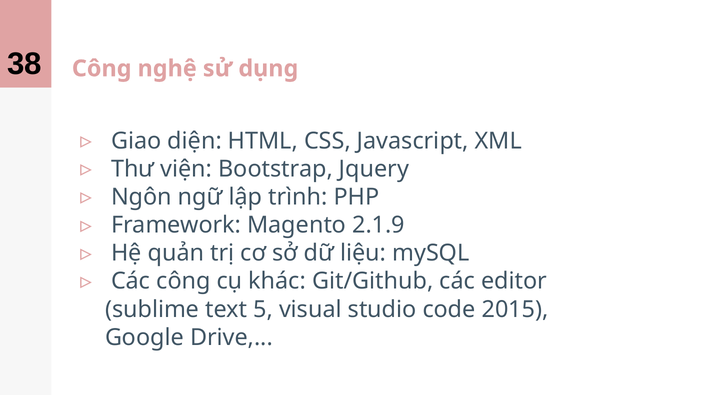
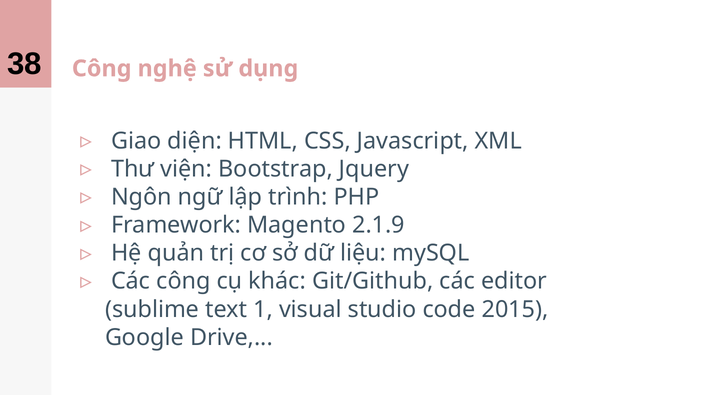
5: 5 -> 1 (263, 309)
